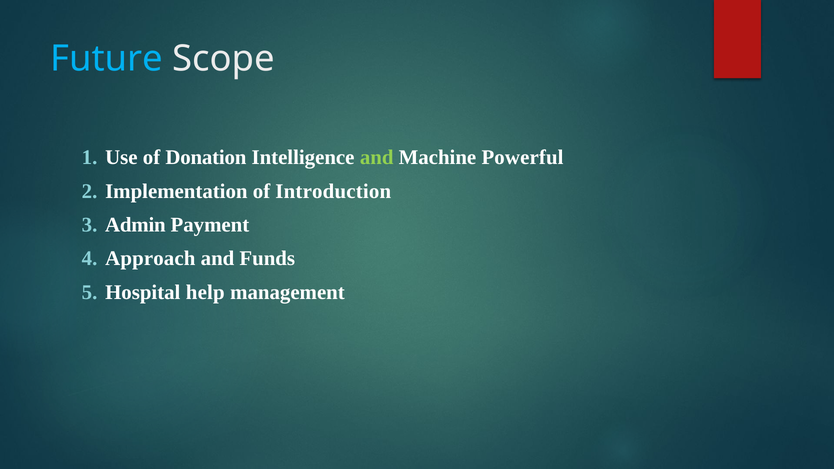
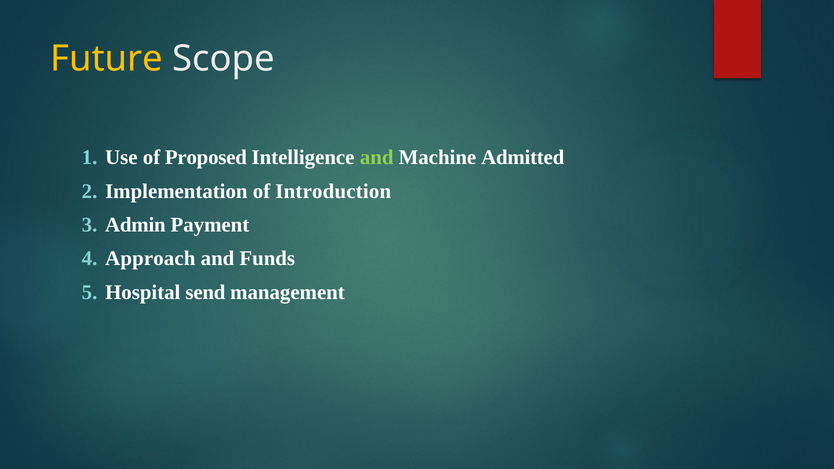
Future colour: light blue -> yellow (107, 59)
Donation: Donation -> Proposed (206, 158)
Powerful: Powerful -> Admitted (523, 158)
help: help -> send (205, 292)
